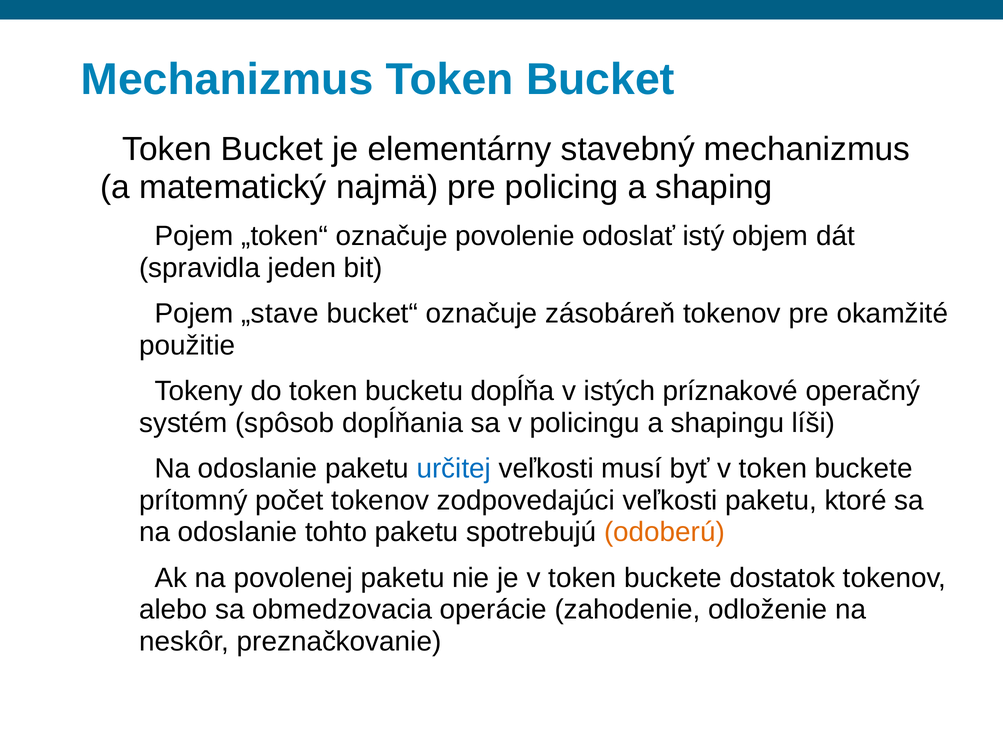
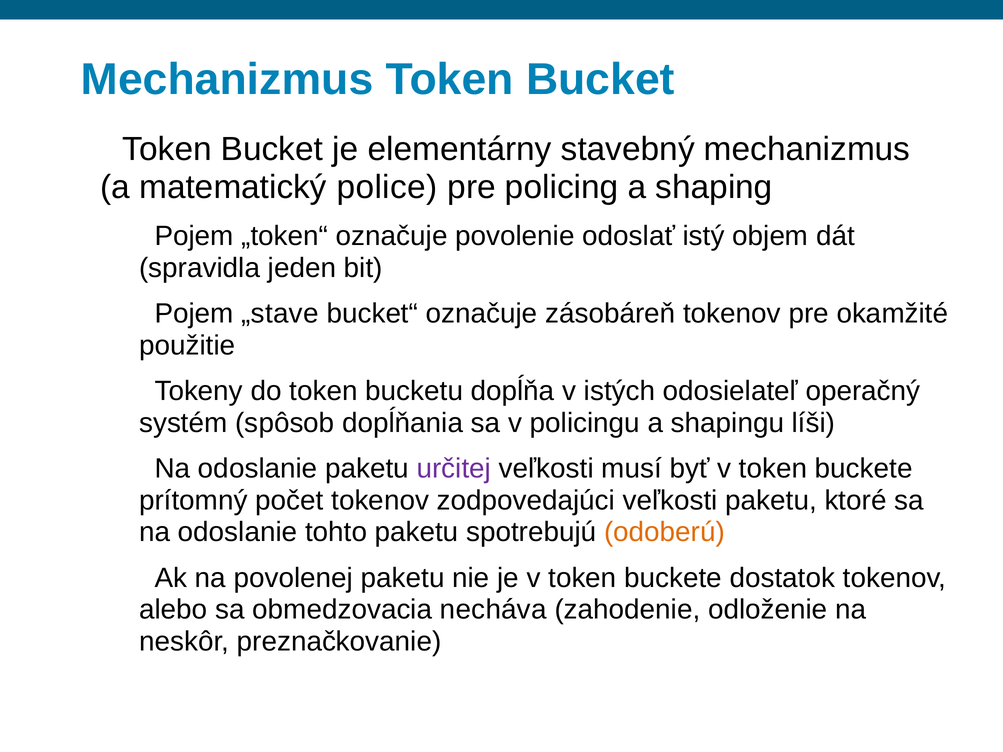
najmä: najmä -> police (387, 187)
príznakové: príznakové -> odosielateľ (730, 391)
určitej colour: blue -> purple (454, 469)
operácie: operácie -> necháva (493, 610)
